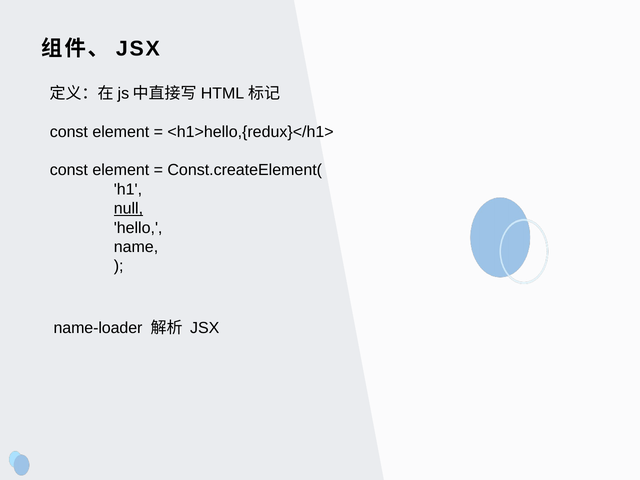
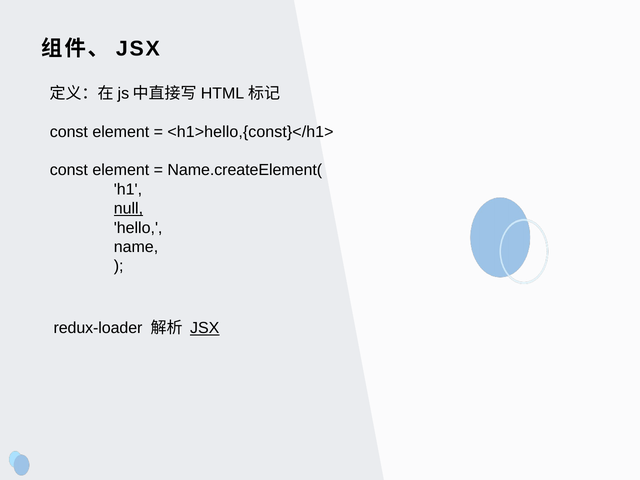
<h1>hello,{redux}</h1>: <h1>hello,{redux}</h1> -> <h1>hello,{const}</h1> (250, 132)
Const.createElement(: Const.createElement( -> Name.createElement( (245, 170)
name-loader: name-loader -> redux-loader (98, 328)
JSX underline: none -> present (205, 328)
